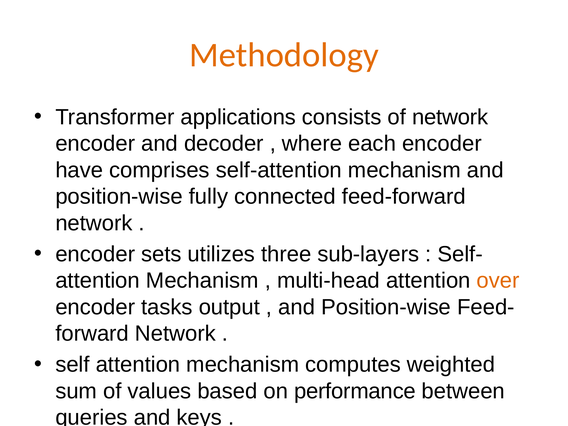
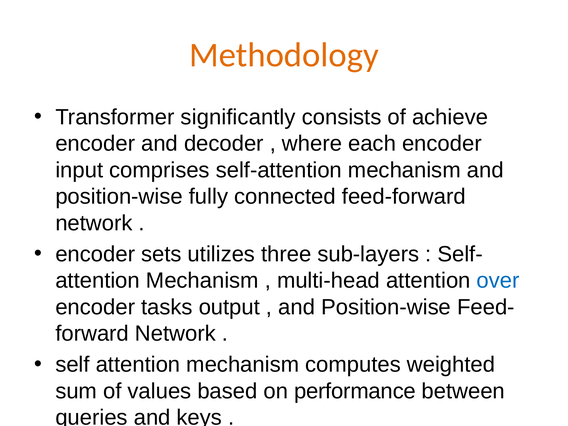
applications: applications -> significantly (238, 117)
of network: network -> achieve (450, 117)
have: have -> input (79, 170)
over colour: orange -> blue (498, 281)
